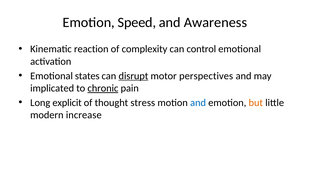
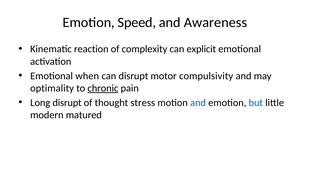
control: control -> explicit (201, 49)
states: states -> when (87, 76)
disrupt underline: present -> none (133, 76)
perspectives: perspectives -> compulsivity (206, 76)
implicated: implicated -> optimality (52, 88)
Long explicit: explicit -> disrupt (67, 103)
but colour: orange -> blue (256, 103)
increase: increase -> matured (84, 115)
